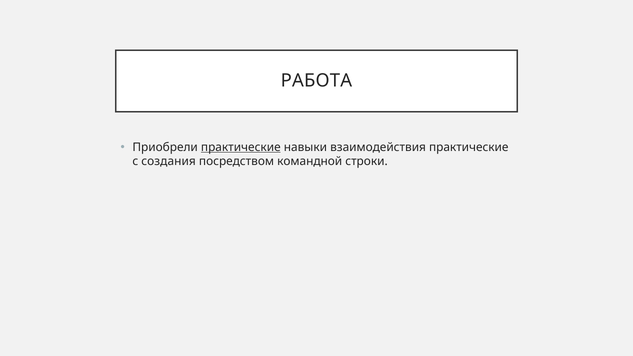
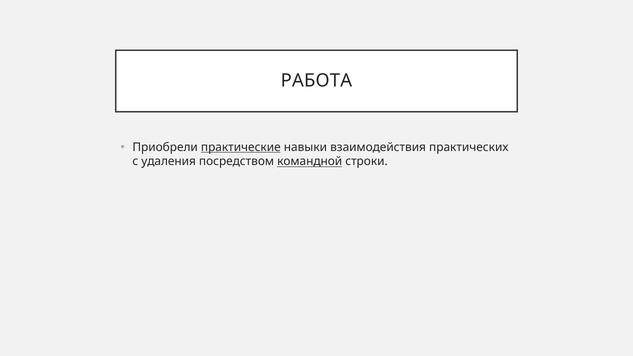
взаимодействия практические: практические -> практических (469, 147)
создания: создания -> удаления (169, 162)
командной underline: none -> present (310, 162)
